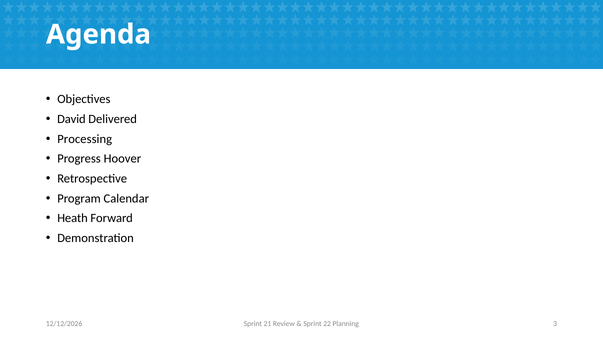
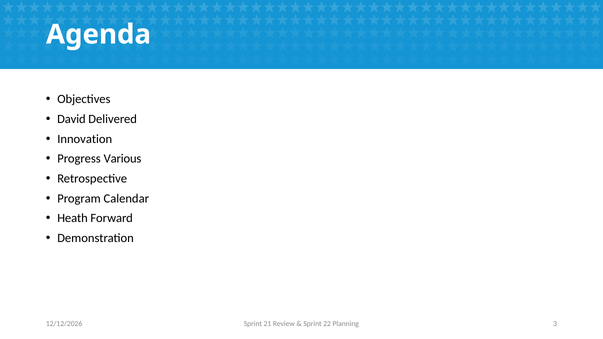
Processing: Processing -> Innovation (85, 139)
Hoover: Hoover -> Various (123, 159)
